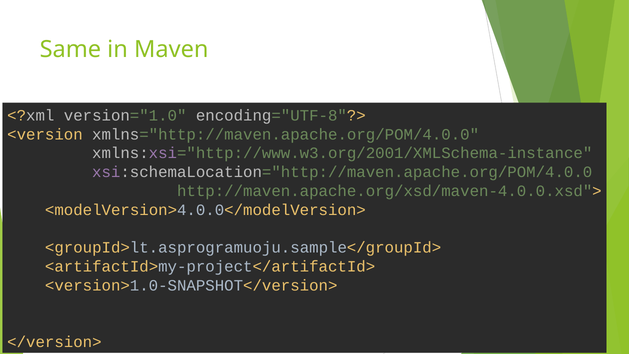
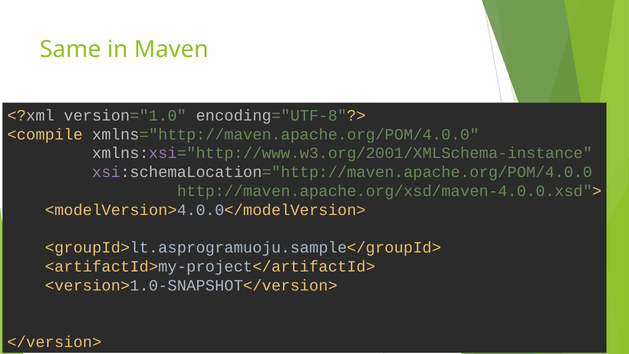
<version: <version -> <compile (45, 134)
